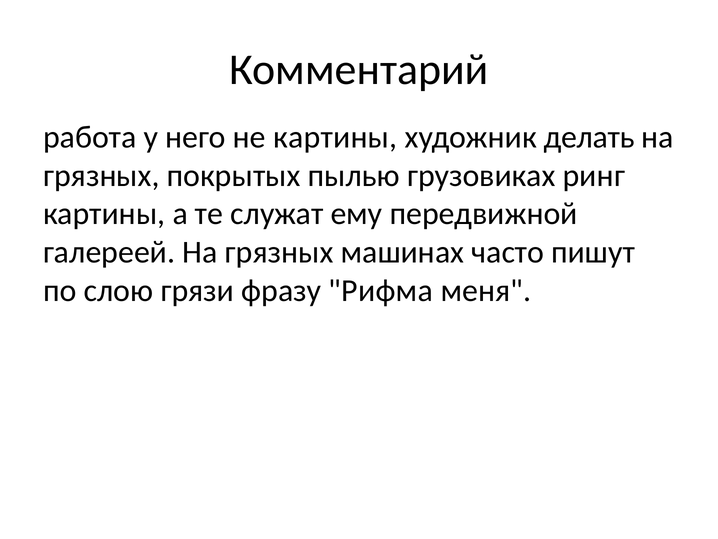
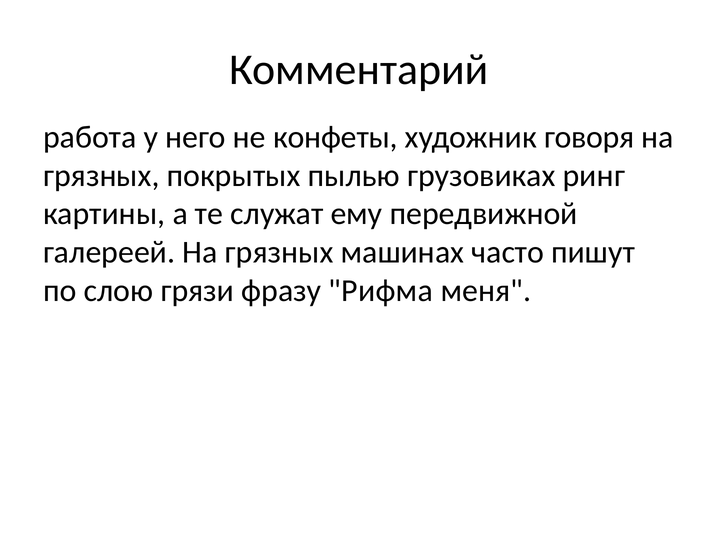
не картины: картины -> конфеты (335, 137)
делать: делать -> говоря (589, 137)
